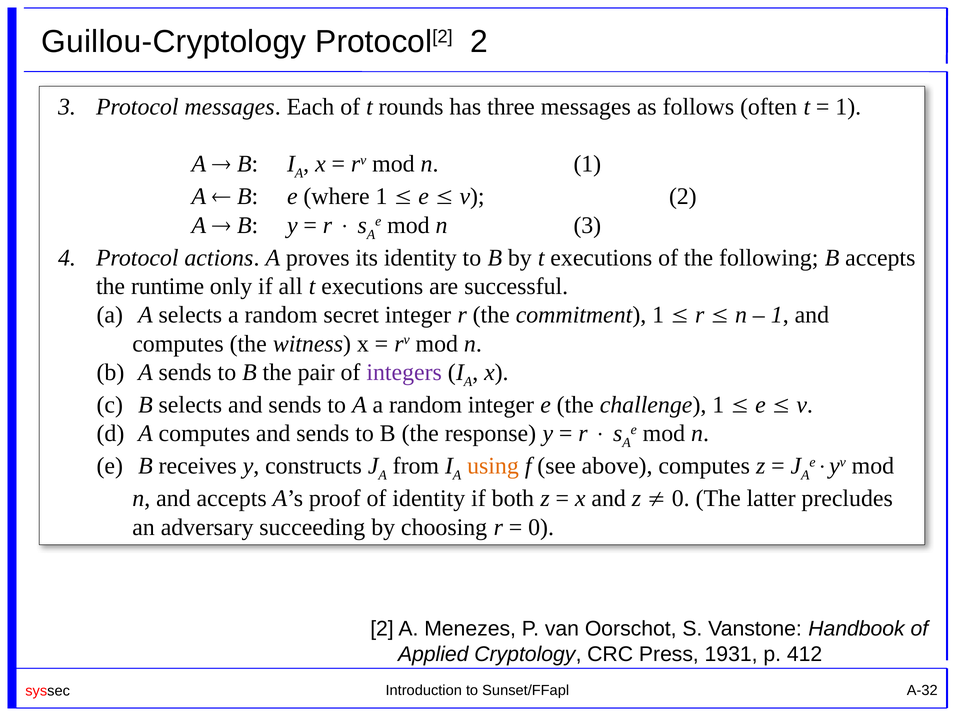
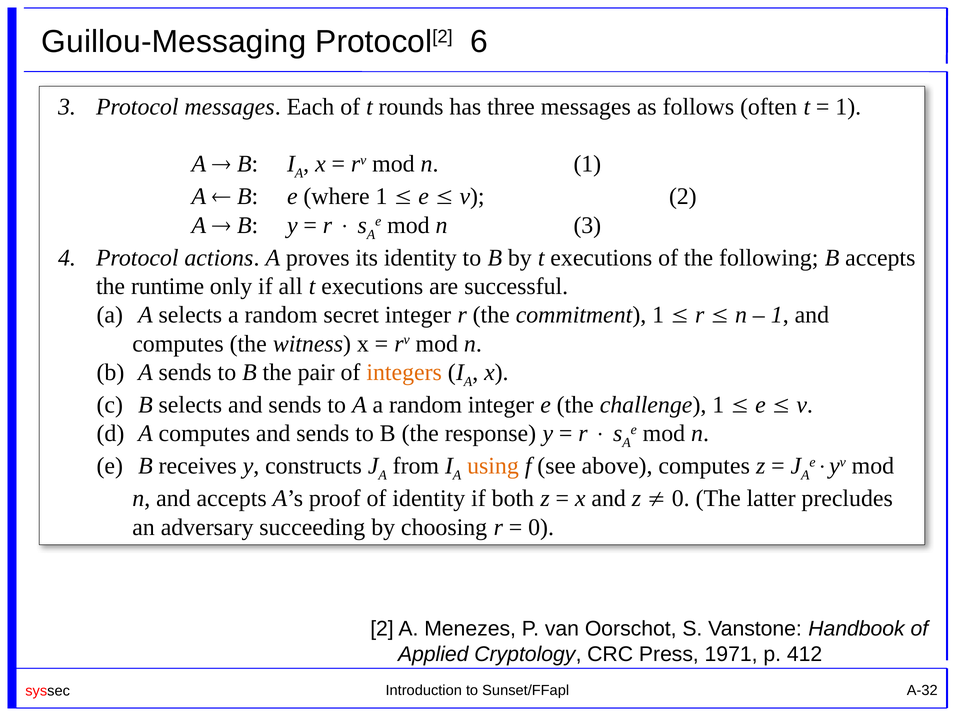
Guillou-Cryptology: Guillou-Cryptology -> Guillou-Messaging (174, 42)
Protocol[2 2: 2 -> 6 (479, 42)
integers colour: purple -> orange (404, 372)
1931: 1931 -> 1971 (731, 654)
